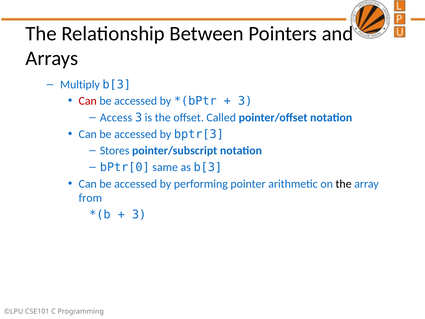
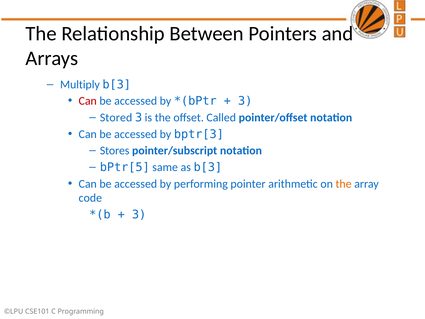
Access: Access -> Stored (116, 118)
bPtr[0: bPtr[0 -> bPtr[5 (125, 167)
the colour: black -> orange (344, 184)
from: from -> code (90, 198)
